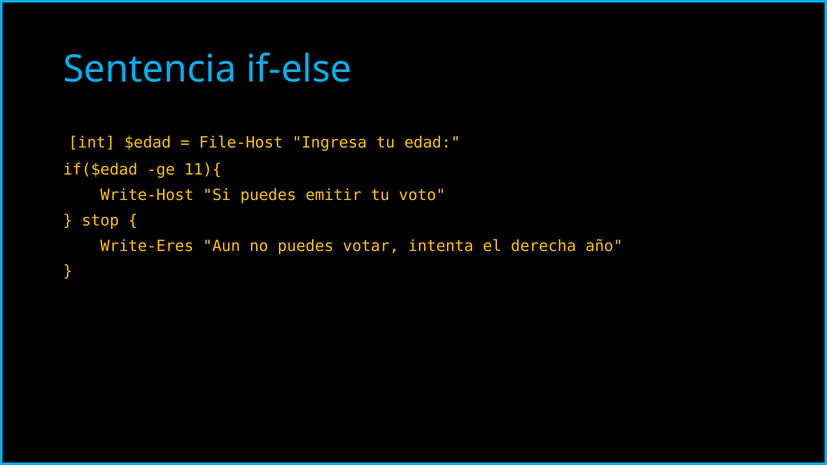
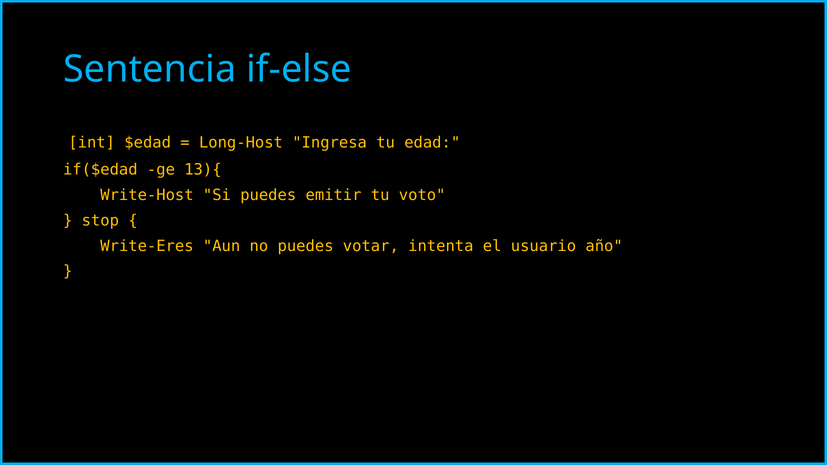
File-Host: File-Host -> Long-Host (241, 143)
11){: 11){ -> 13){ (203, 170)
derecha: derecha -> usuario (543, 246)
